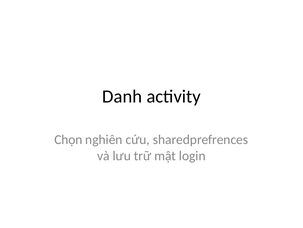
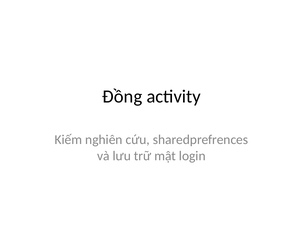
Danh: Danh -> Đồng (122, 96)
Chọn: Chọn -> Kiếm (68, 139)
